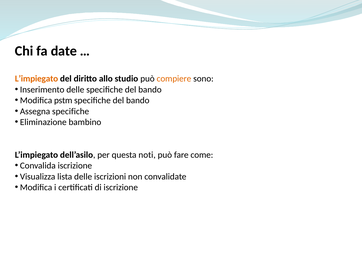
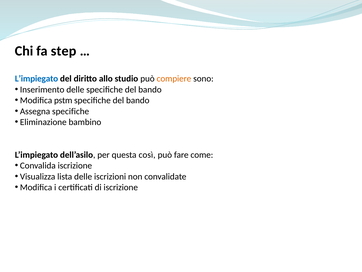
date: date -> step (64, 51)
L’impiegato colour: orange -> blue (36, 79)
noti: noti -> così (147, 155)
